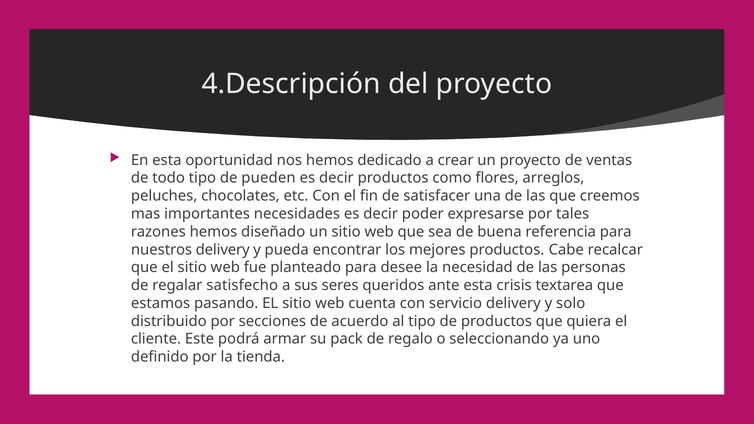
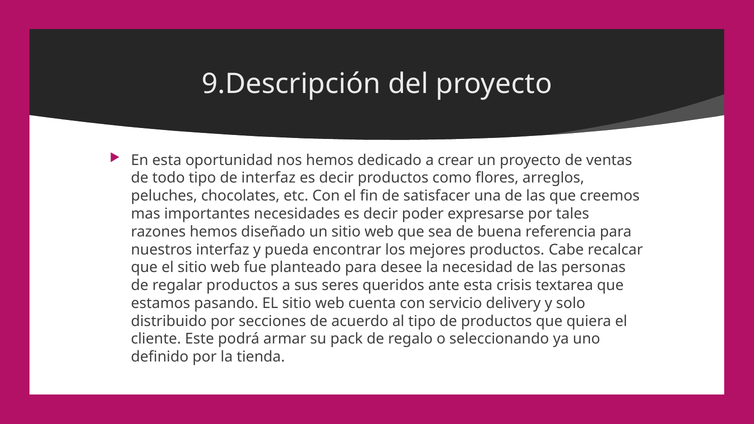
4.Descripción: 4.Descripción -> 9.Descripción (291, 84)
de pueden: pueden -> interfaz (269, 178)
nuestros delivery: delivery -> interfaz (223, 250)
regalar satisfecho: satisfecho -> productos (242, 285)
